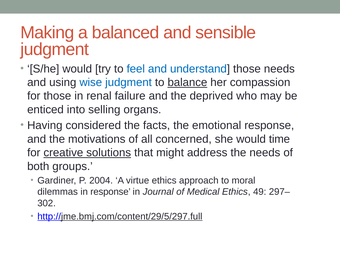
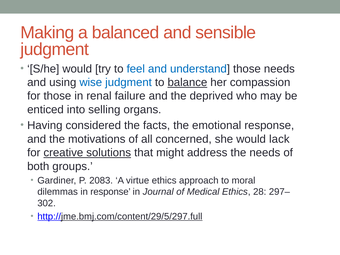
time: time -> lack (279, 139)
2004: 2004 -> 2083 (101, 180)
49: 49 -> 28 (260, 192)
